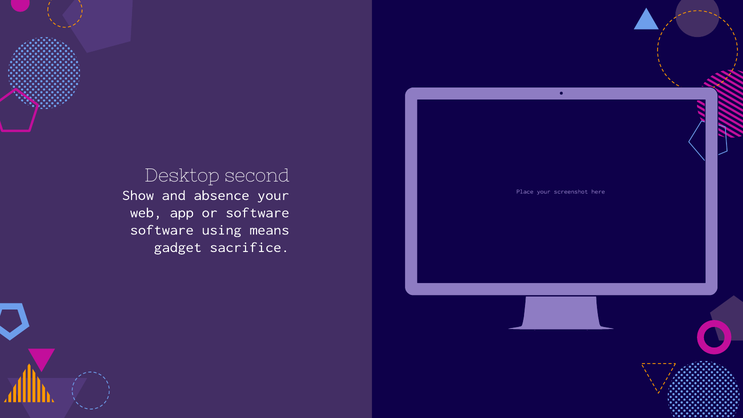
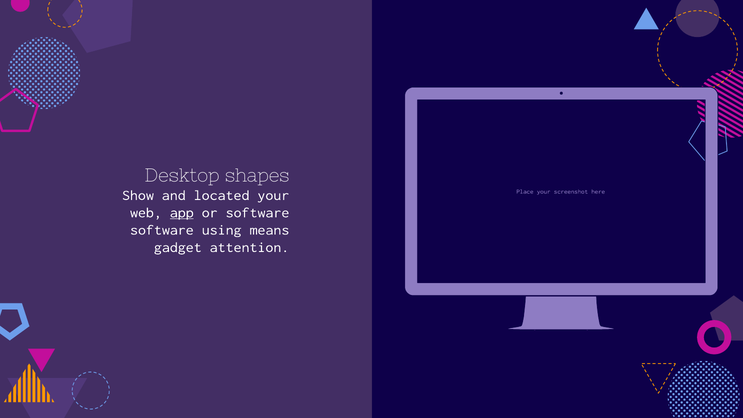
second: second -> shapes (257, 176)
absence: absence -> located (222, 195)
app underline: none -> present (182, 212)
sacrifice: sacrifice -> attention (250, 247)
